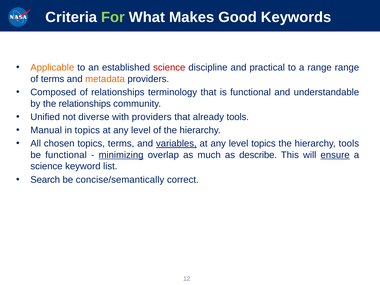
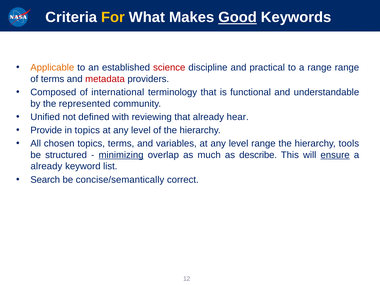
For colour: light green -> yellow (113, 17)
Good underline: none -> present (238, 17)
metadata colour: orange -> red (105, 79)
of relationships: relationships -> international (118, 92)
the relationships: relationships -> represented (85, 104)
diverse: diverse -> defined (94, 117)
with providers: providers -> reviewing (152, 117)
already tools: tools -> hear (238, 117)
Manual: Manual -> Provide (46, 130)
variables underline: present -> none (176, 144)
level topics: topics -> range (263, 144)
be functional: functional -> structured (66, 155)
science: science -> already (46, 166)
